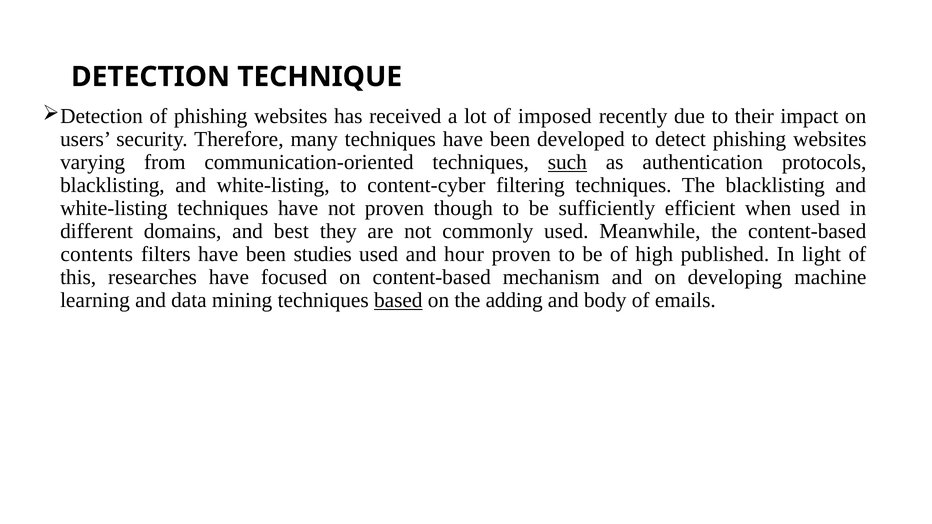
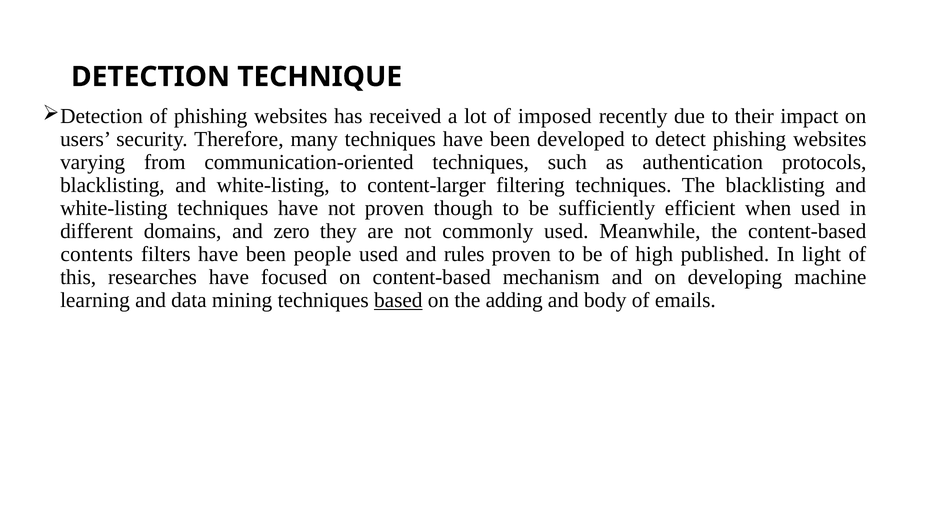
such underline: present -> none (567, 162)
content-cyber: content-cyber -> content-larger (426, 185)
best: best -> zero (292, 231)
studies: studies -> people (323, 254)
hour: hour -> rules (464, 254)
